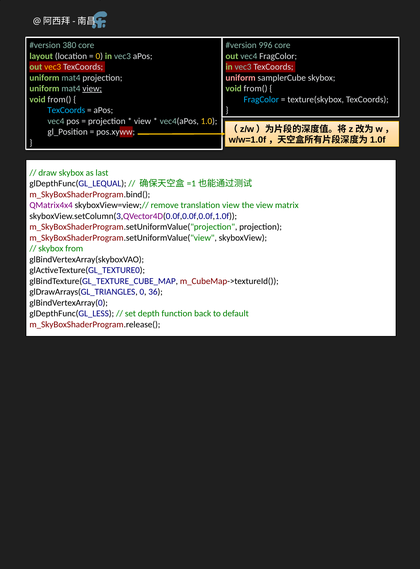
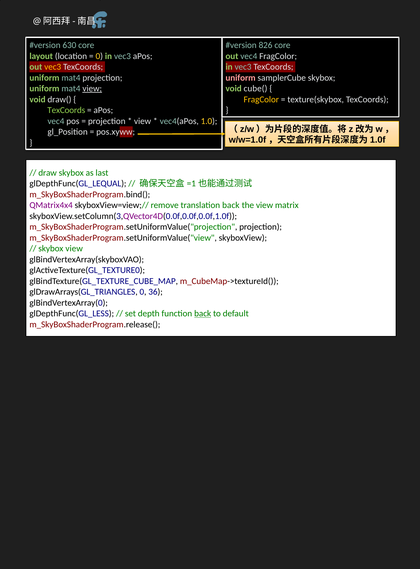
380: 380 -> 630 (69, 45)
996: 996 -> 826 (266, 45)
from(: from( -> cube( (256, 89)
from(: from( -> draw( (59, 99)
FragColor colour: light blue -> yellow (261, 99)
TexCoords colour: light blue -> light green (66, 110)
translation view: view -> back (231, 205)
skybox from: from -> view (74, 249)
back underline: none -> present (203, 314)
